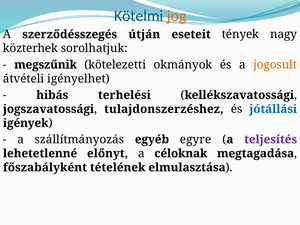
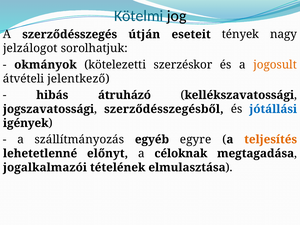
jog colour: orange -> black (177, 16)
közterhek: közterhek -> jelzálogot (30, 48)
megszűnik: megszűnik -> okmányok (46, 65)
okmányok: okmányok -> szerzéskor (183, 65)
igényelhet: igényelhet -> jelentkező (78, 79)
terhelési: terhelési -> átruházó (124, 95)
tulajdonszerzéshez: tulajdonszerzéshez -> szerződésszegésből (164, 109)
teljesítés colour: purple -> orange (271, 139)
főszabályként: főszabályként -> jogalkalmazói (45, 167)
